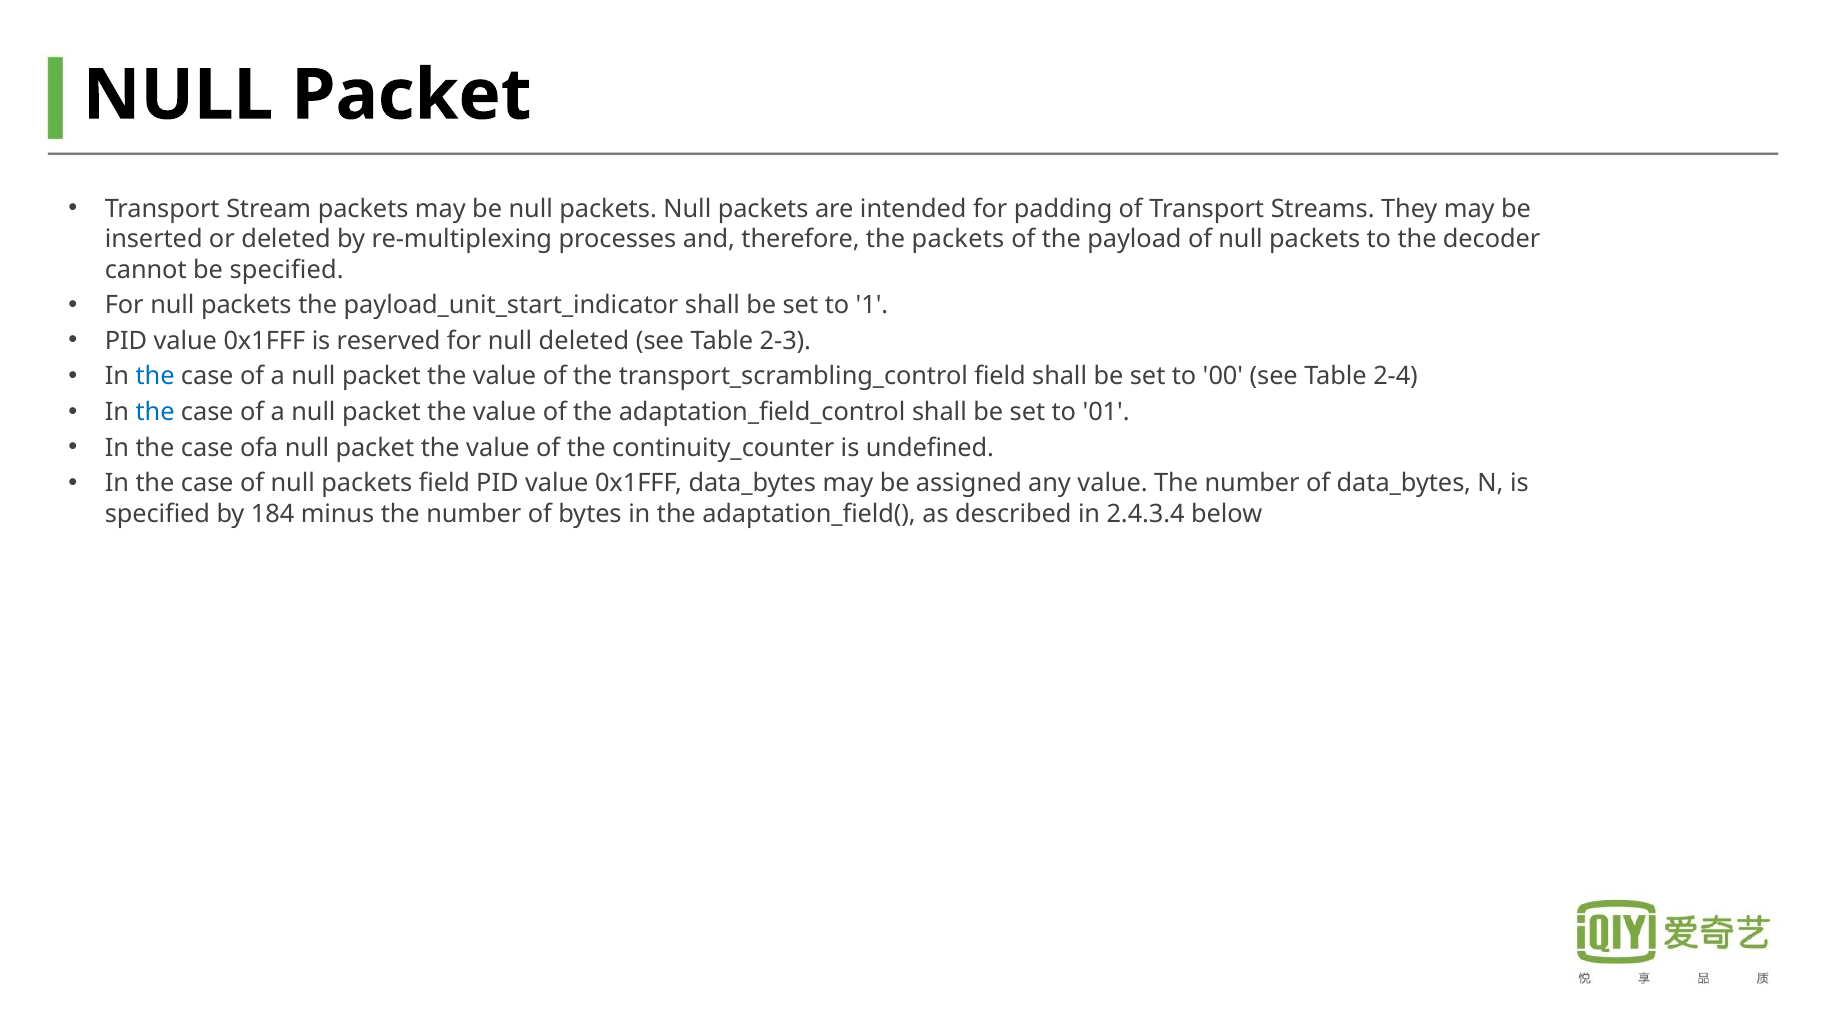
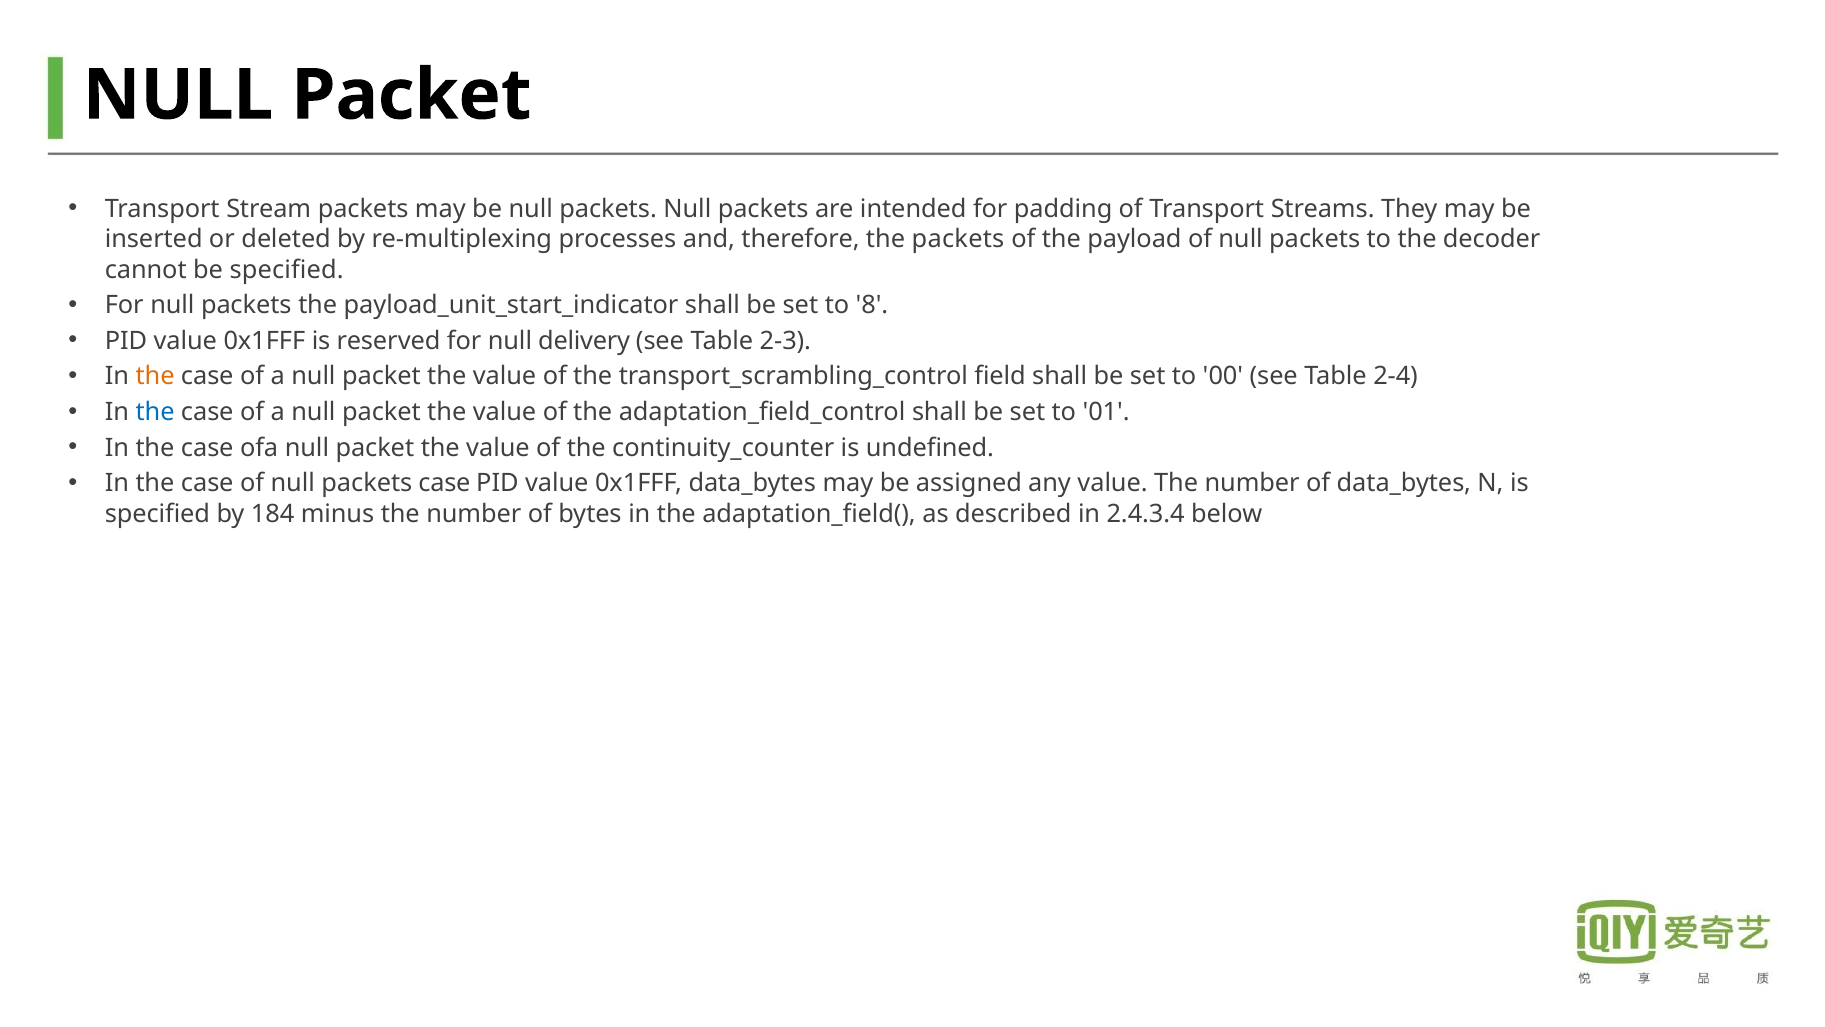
1: 1 -> 8 (872, 305)
null deleted: deleted -> delivery (584, 341)
the colour: blue -> orange (155, 376)
packets field: field -> case (444, 483)
